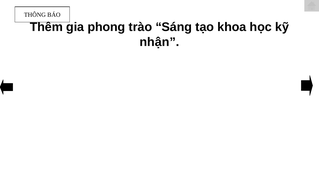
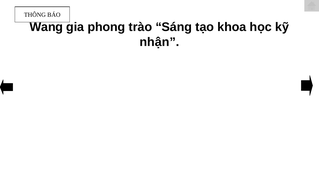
Thêm: Thêm -> Wang (46, 27)
